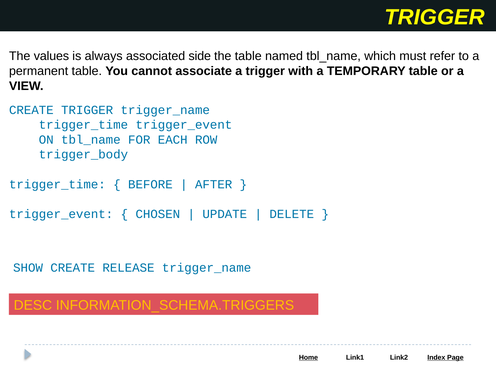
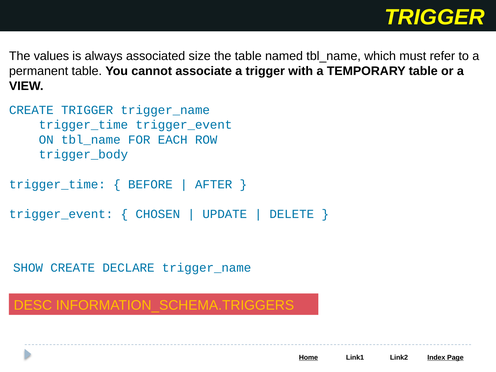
side: side -> size (200, 56)
RELEASE: RELEASE -> DECLARE (128, 268)
